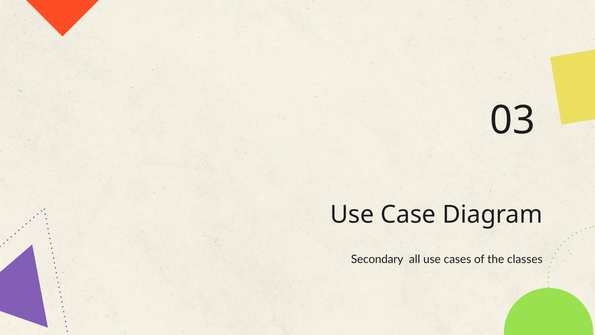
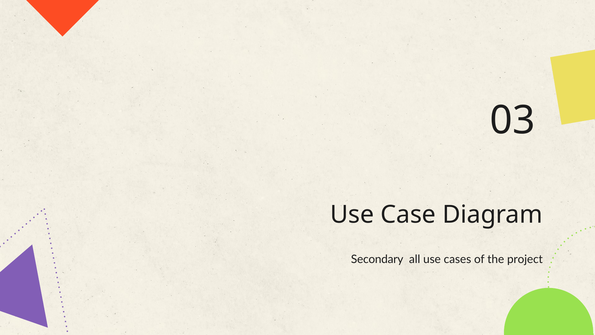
classes: classes -> project (525, 259)
